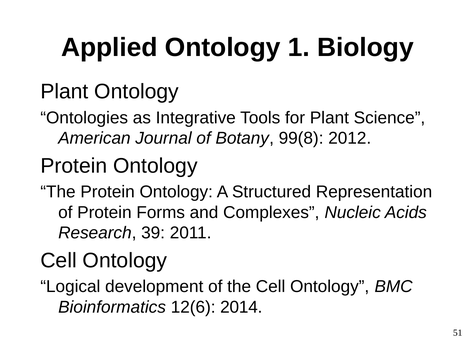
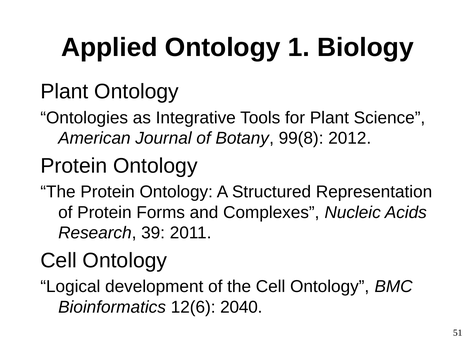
2014: 2014 -> 2040 (241, 307)
